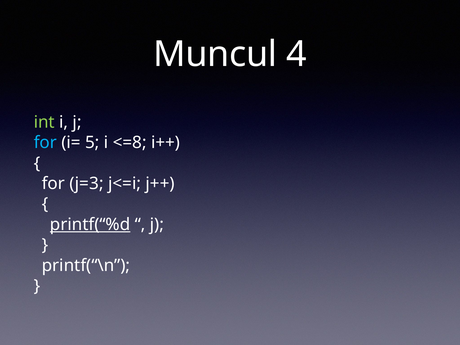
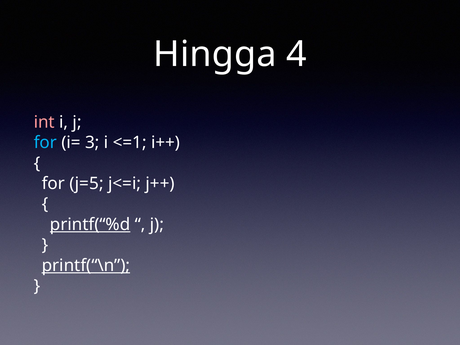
Muncul: Muncul -> Hingga (215, 54)
int colour: light green -> pink (44, 122)
5: 5 -> 3 (92, 143)
<=8: <=8 -> <=1 (130, 143)
j=3: j=3 -> j=5 (87, 184)
printf(“\n underline: none -> present (86, 265)
